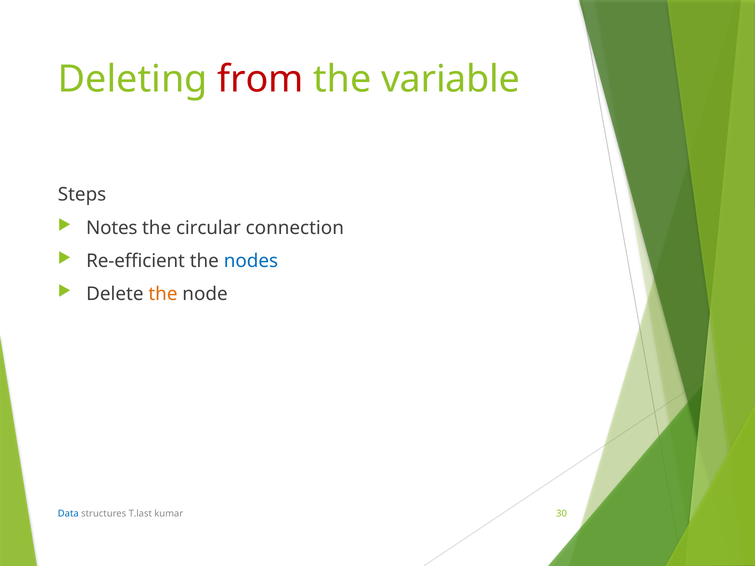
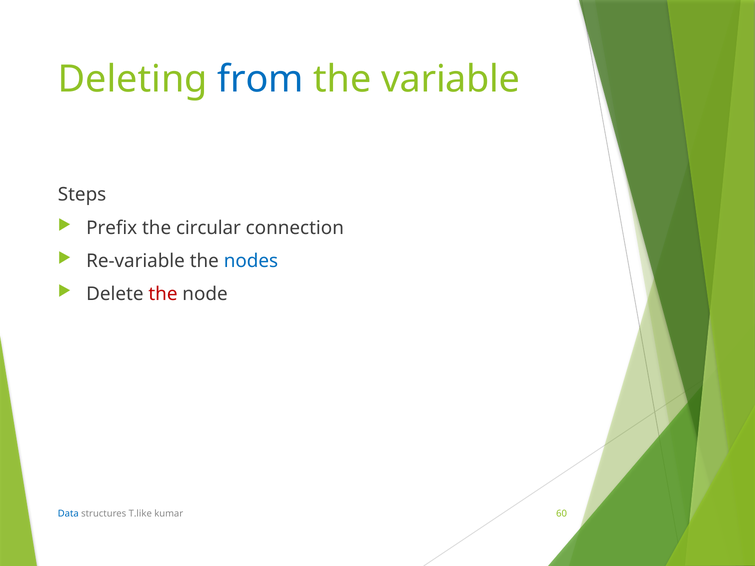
from colour: red -> blue (260, 79)
Notes: Notes -> Prefix (112, 228)
Re-efficient: Re-efficient -> Re-variable (136, 261)
the colour: orange -> red (163, 294)
T.last: T.last -> T.like (140, 514)
30: 30 -> 60 (562, 514)
